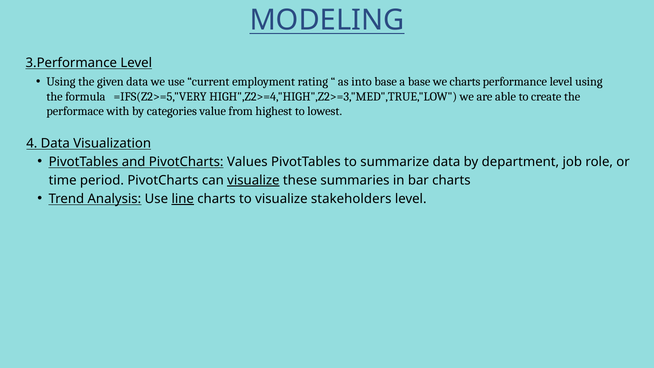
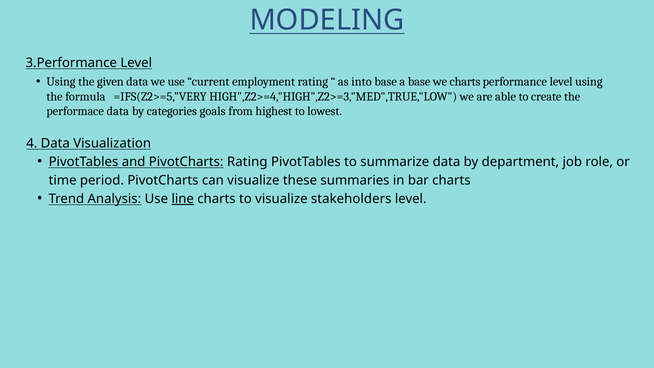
performace with: with -> data (118, 111)
value: value -> goals (213, 111)
PivotCharts Values: Values -> Rating (247, 162)
visualize underline: present -> none (253, 180)
